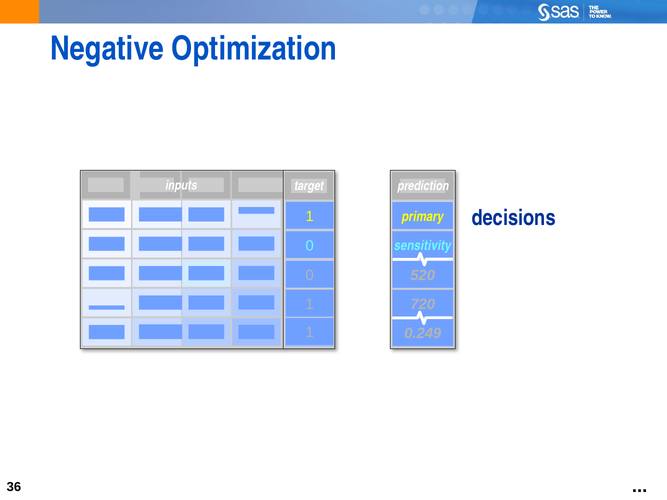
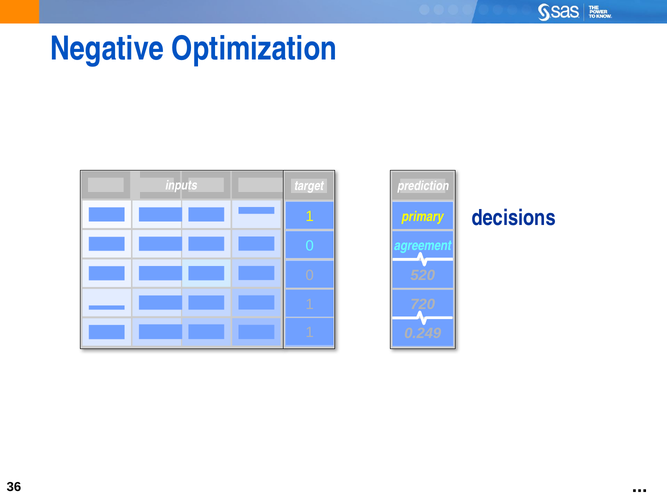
sensitivity: sensitivity -> agreement (423, 246)
